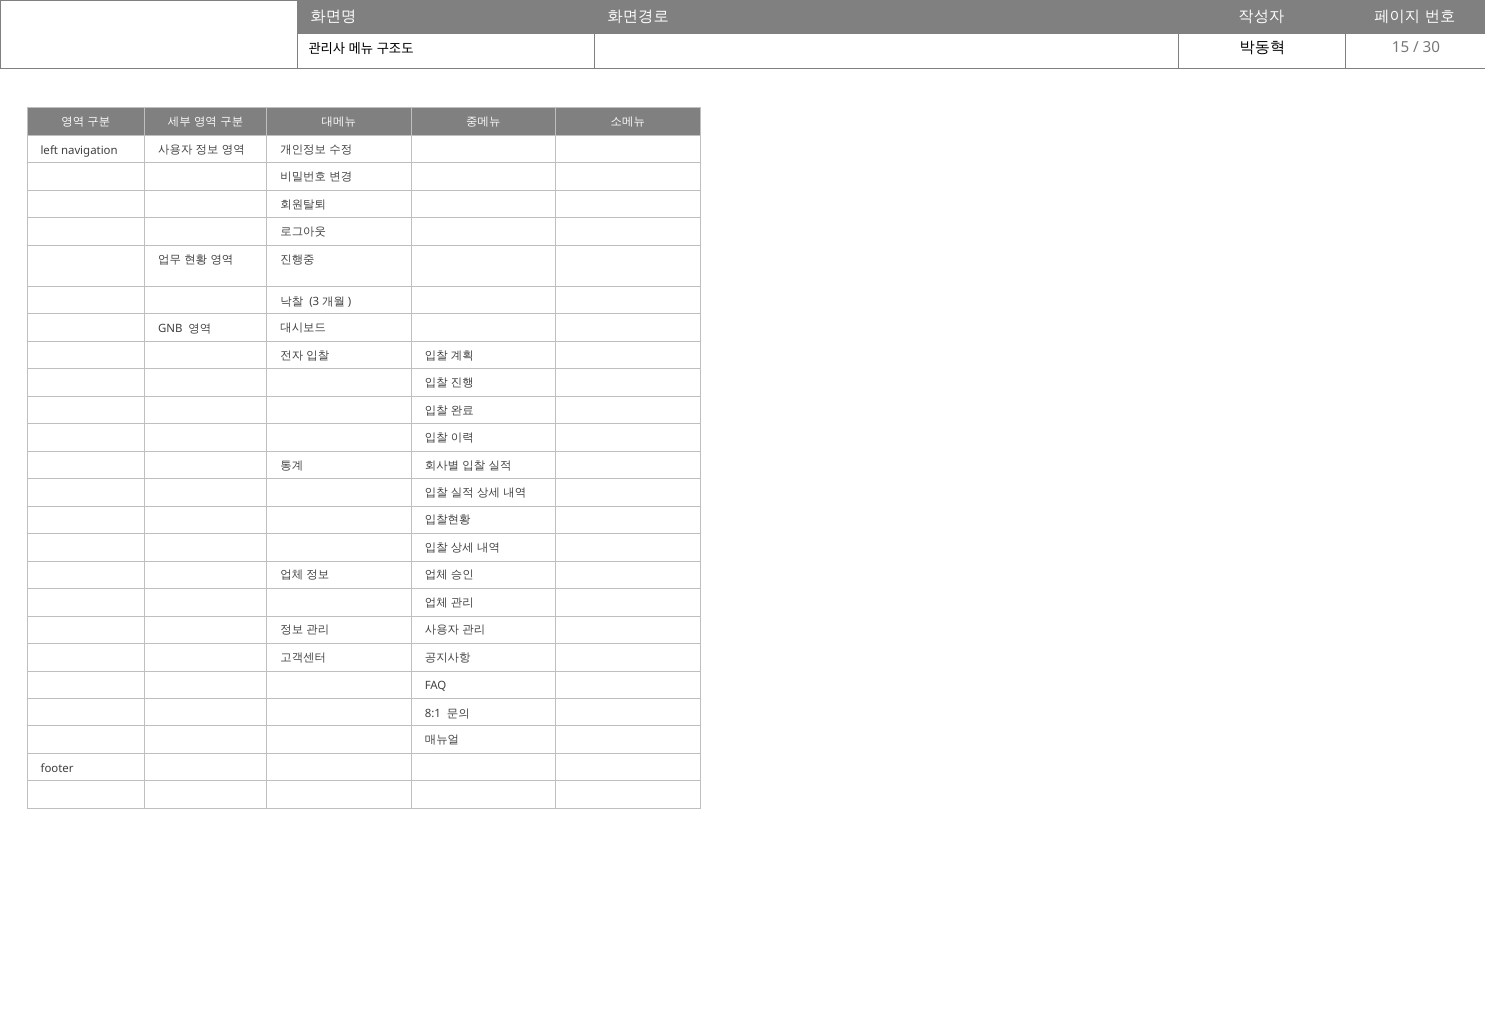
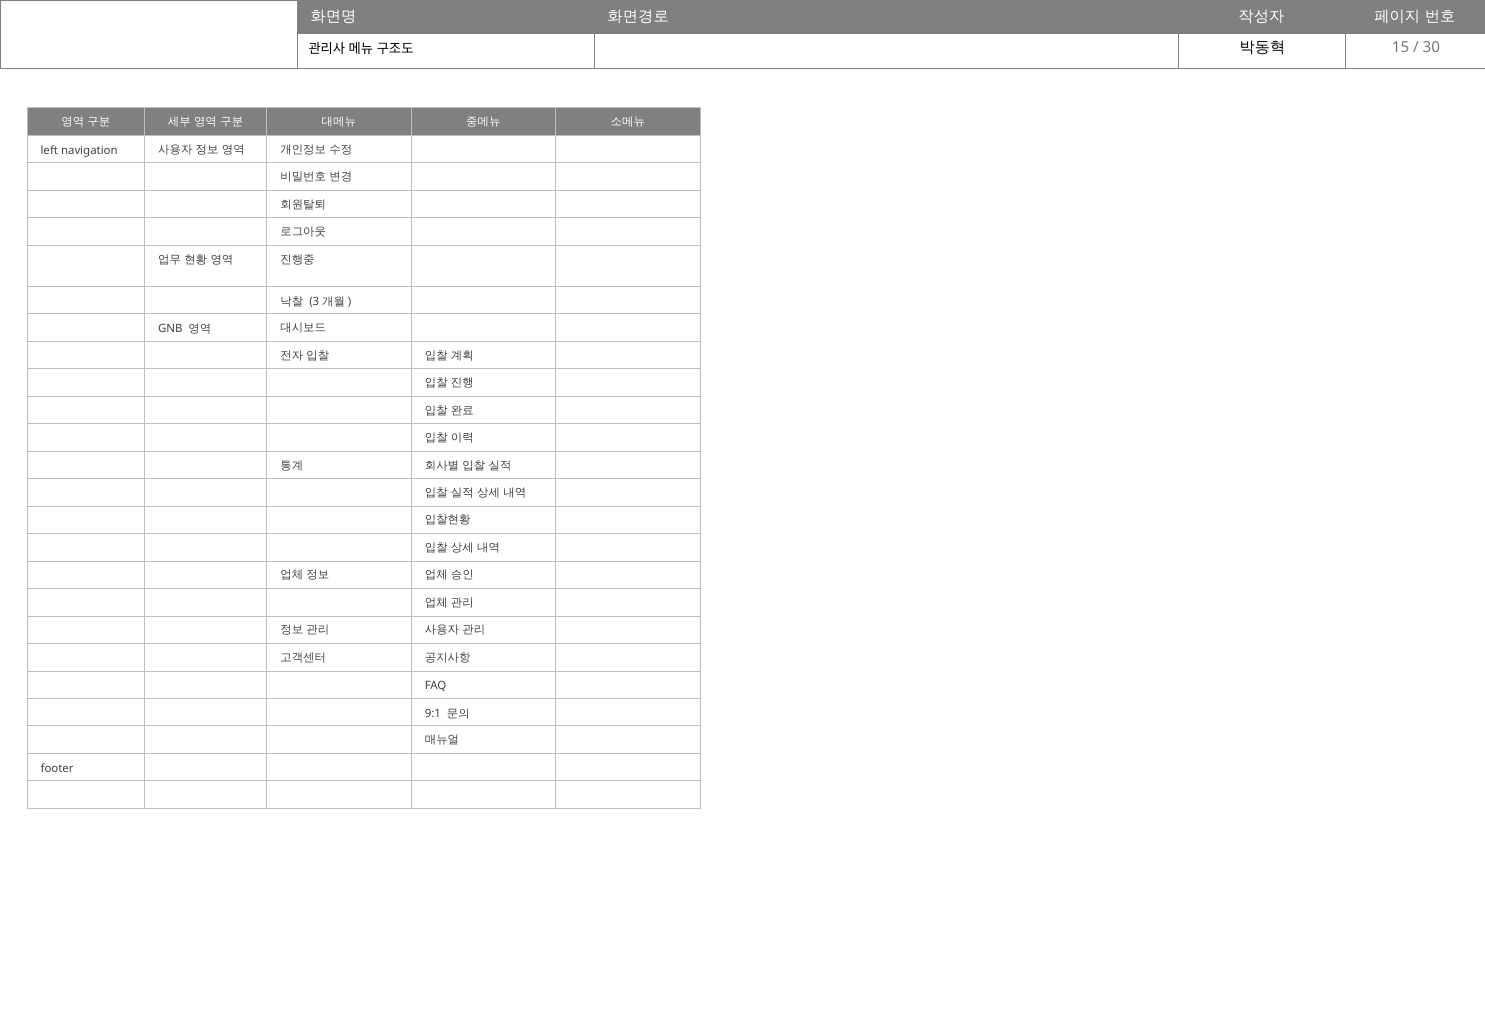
8:1: 8:1 -> 9:1 (433, 714)
